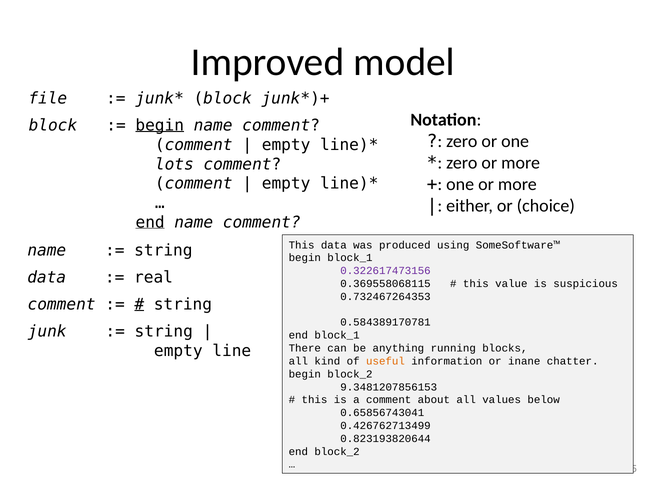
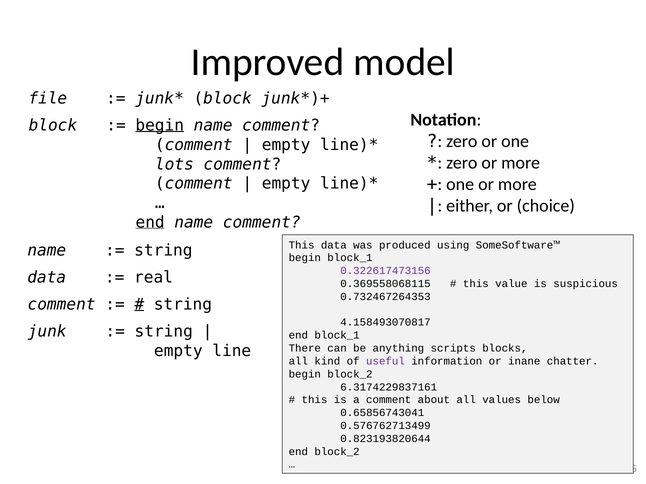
0.584389170781: 0.584389170781 -> 4.158493070817 (386, 323)
running: running -> scripts (453, 349)
useful colour: orange -> purple (385, 362)
9.3481207856153: 9.3481207856153 -> 6.3174229837161 (389, 387)
0.426762713499: 0.426762713499 -> 0.576762713499 (386, 426)
